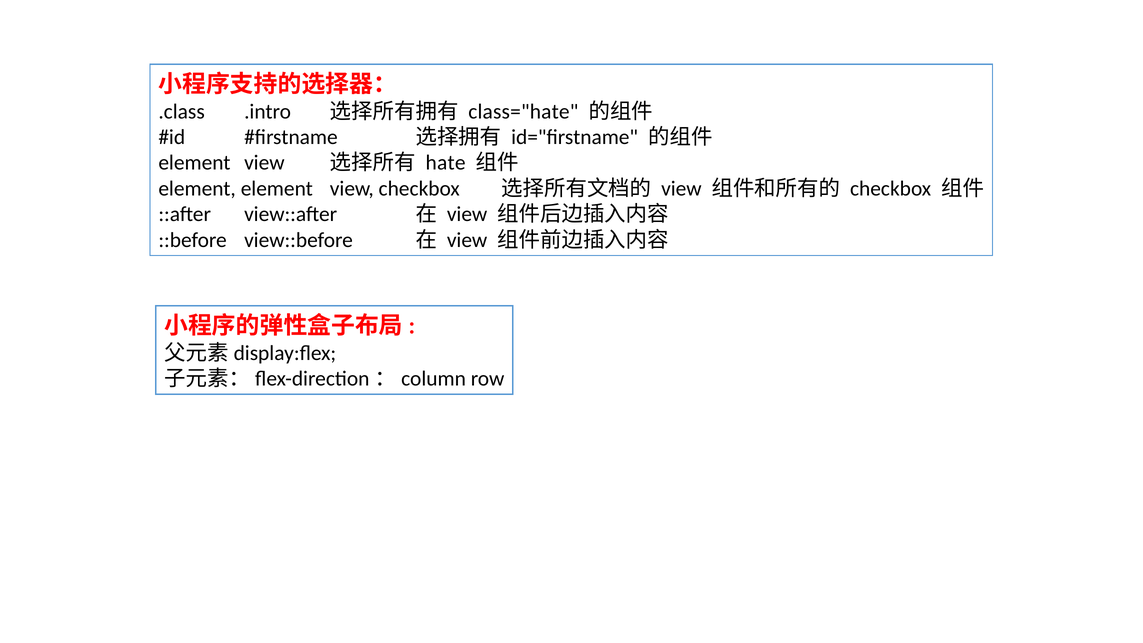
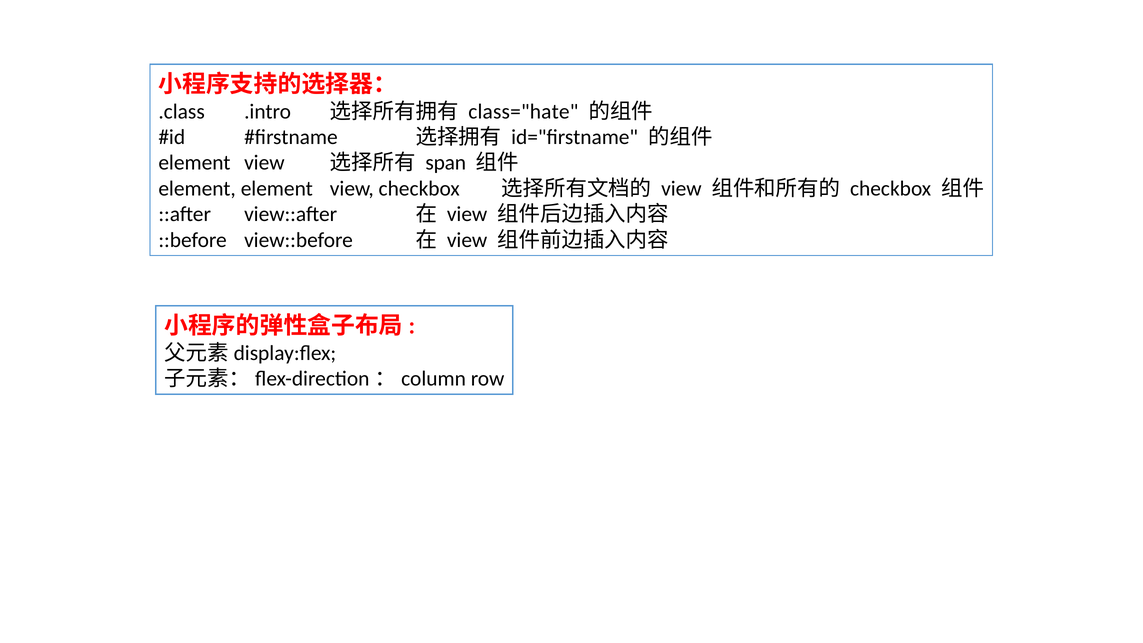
hate: hate -> span (446, 163)
